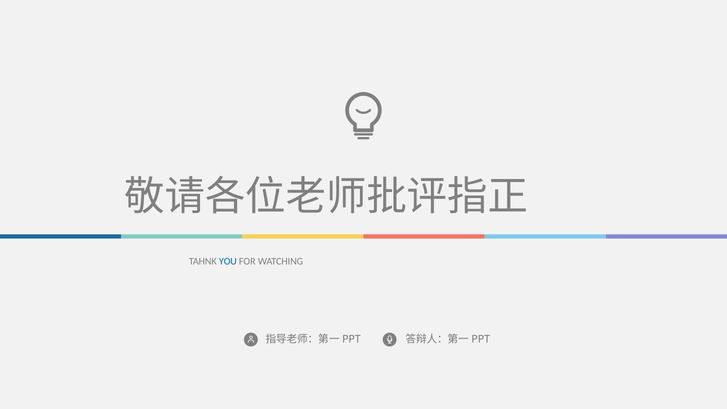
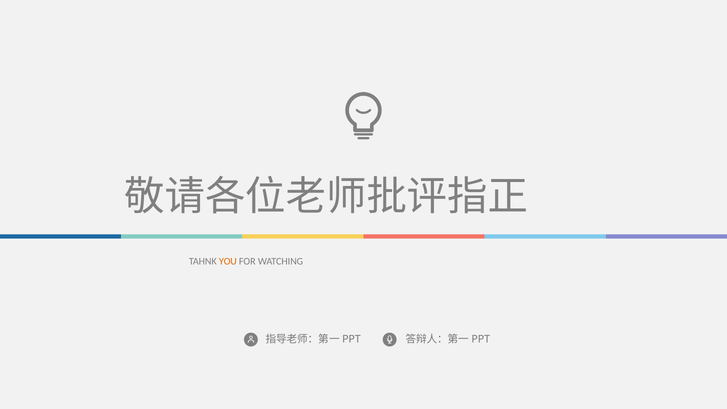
YOU colour: blue -> orange (228, 261)
